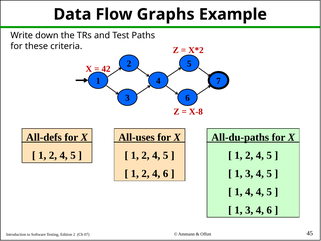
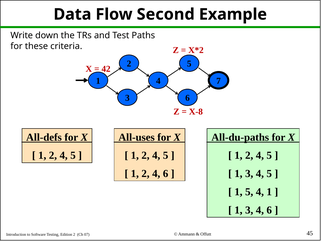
Graphs: Graphs -> Second (166, 14)
1 4: 4 -> 5 (249, 192)
5: 5 -> 1 (269, 192)
